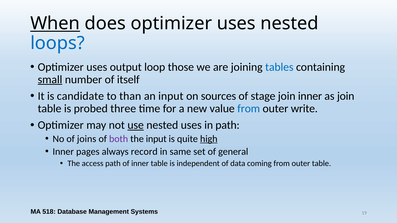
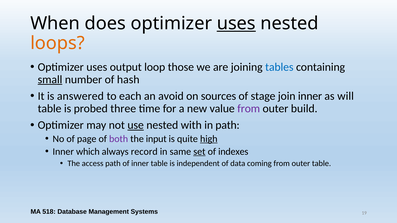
When underline: present -> none (55, 24)
uses underline: none -> present (236, 24)
loops colour: blue -> orange (58, 43)
itself: itself -> hash (128, 80)
candidate: candidate -> answered (80, 96)
than: than -> each (130, 96)
an input: input -> avoid (171, 96)
as join: join -> will (346, 96)
from colour: blue -> purple (249, 109)
write: write -> build (304, 109)
nested uses: uses -> with (191, 125)
joins: joins -> page (87, 139)
pages: pages -> which (88, 152)
set underline: none -> present (199, 152)
general: general -> indexes (233, 152)
